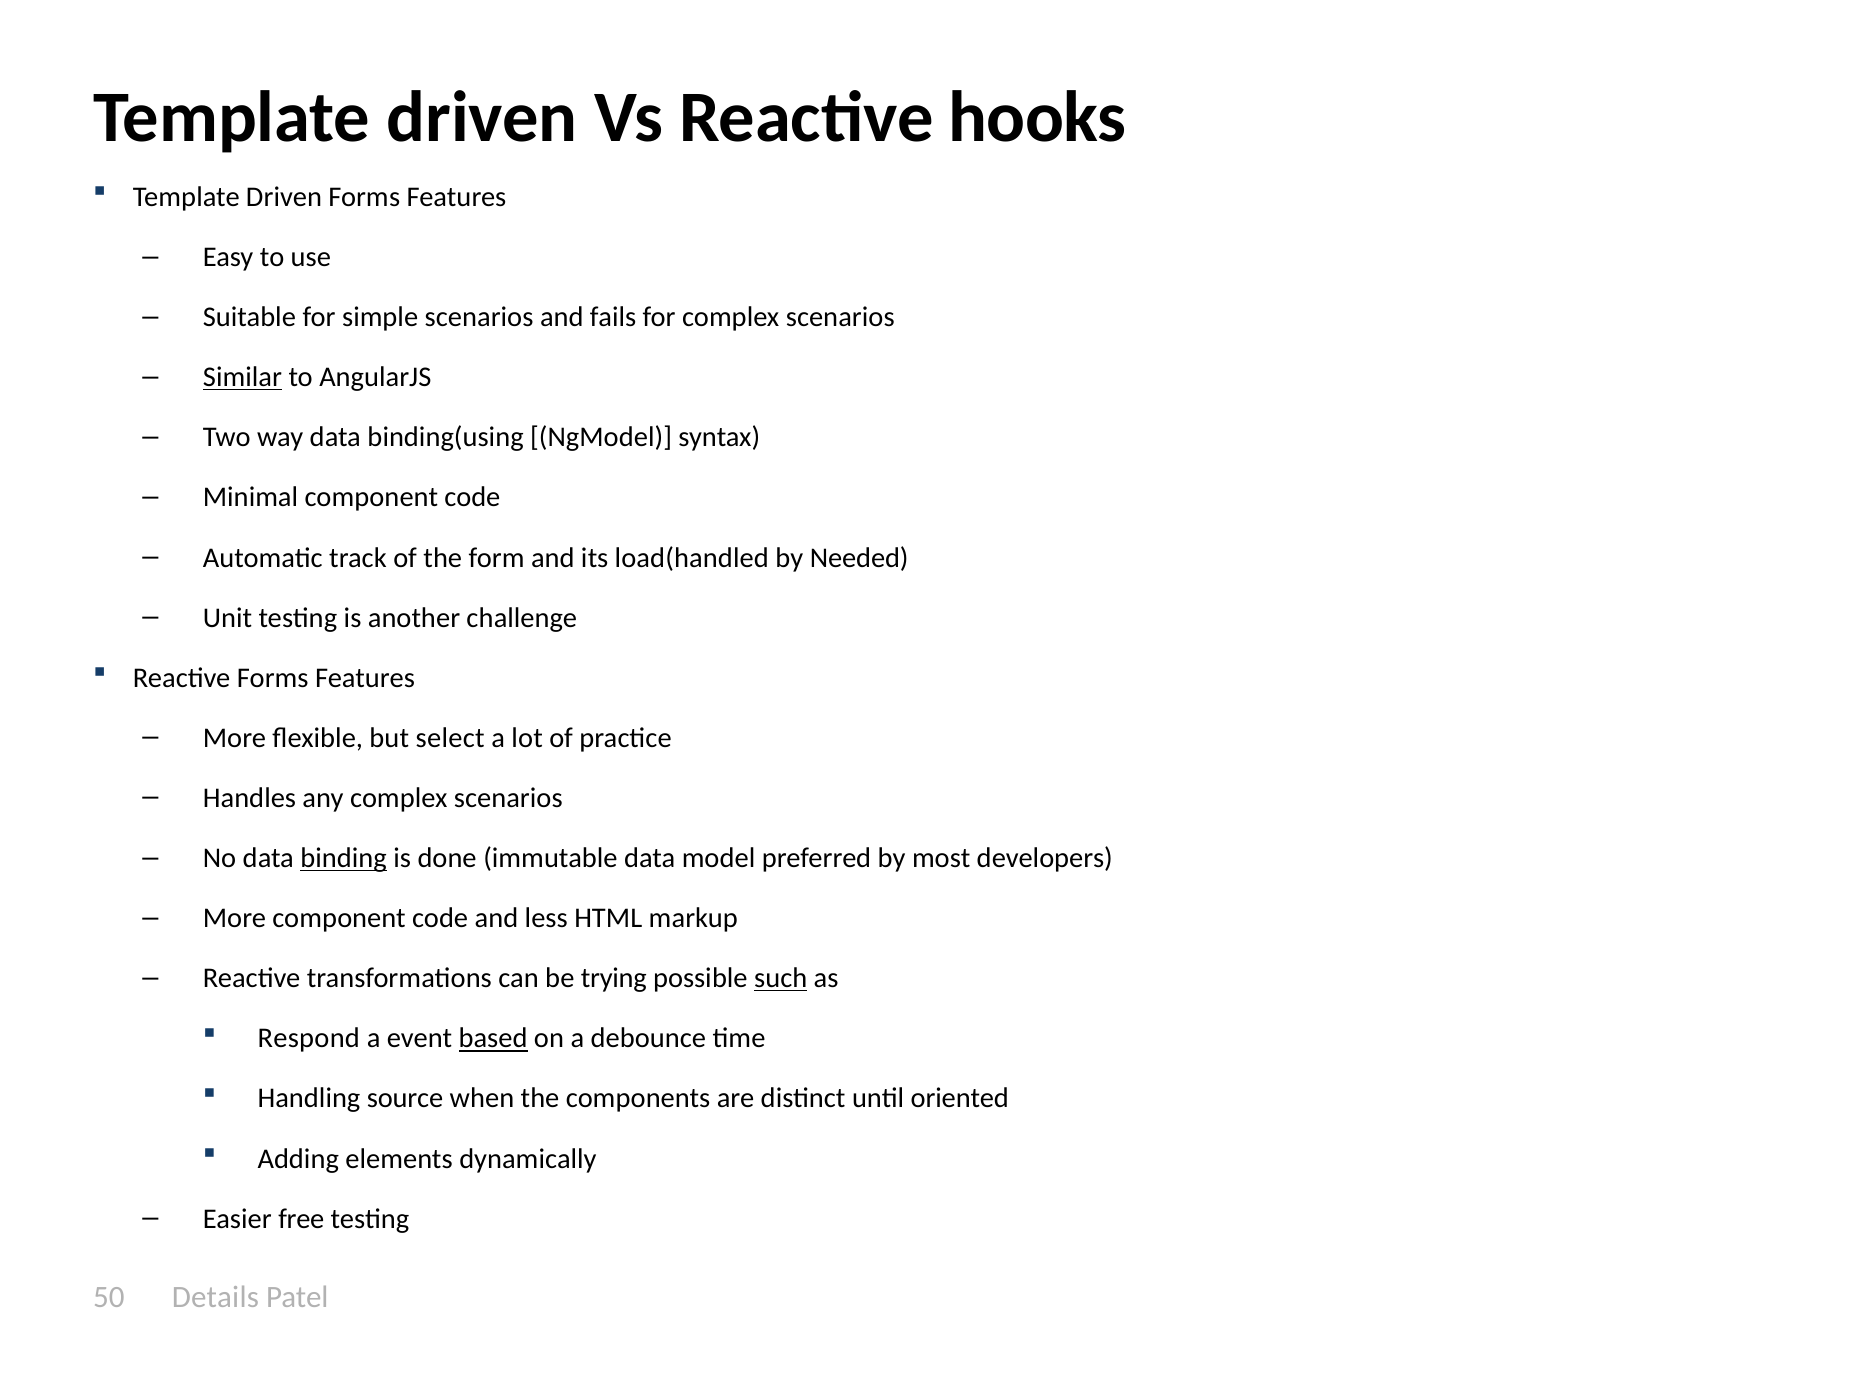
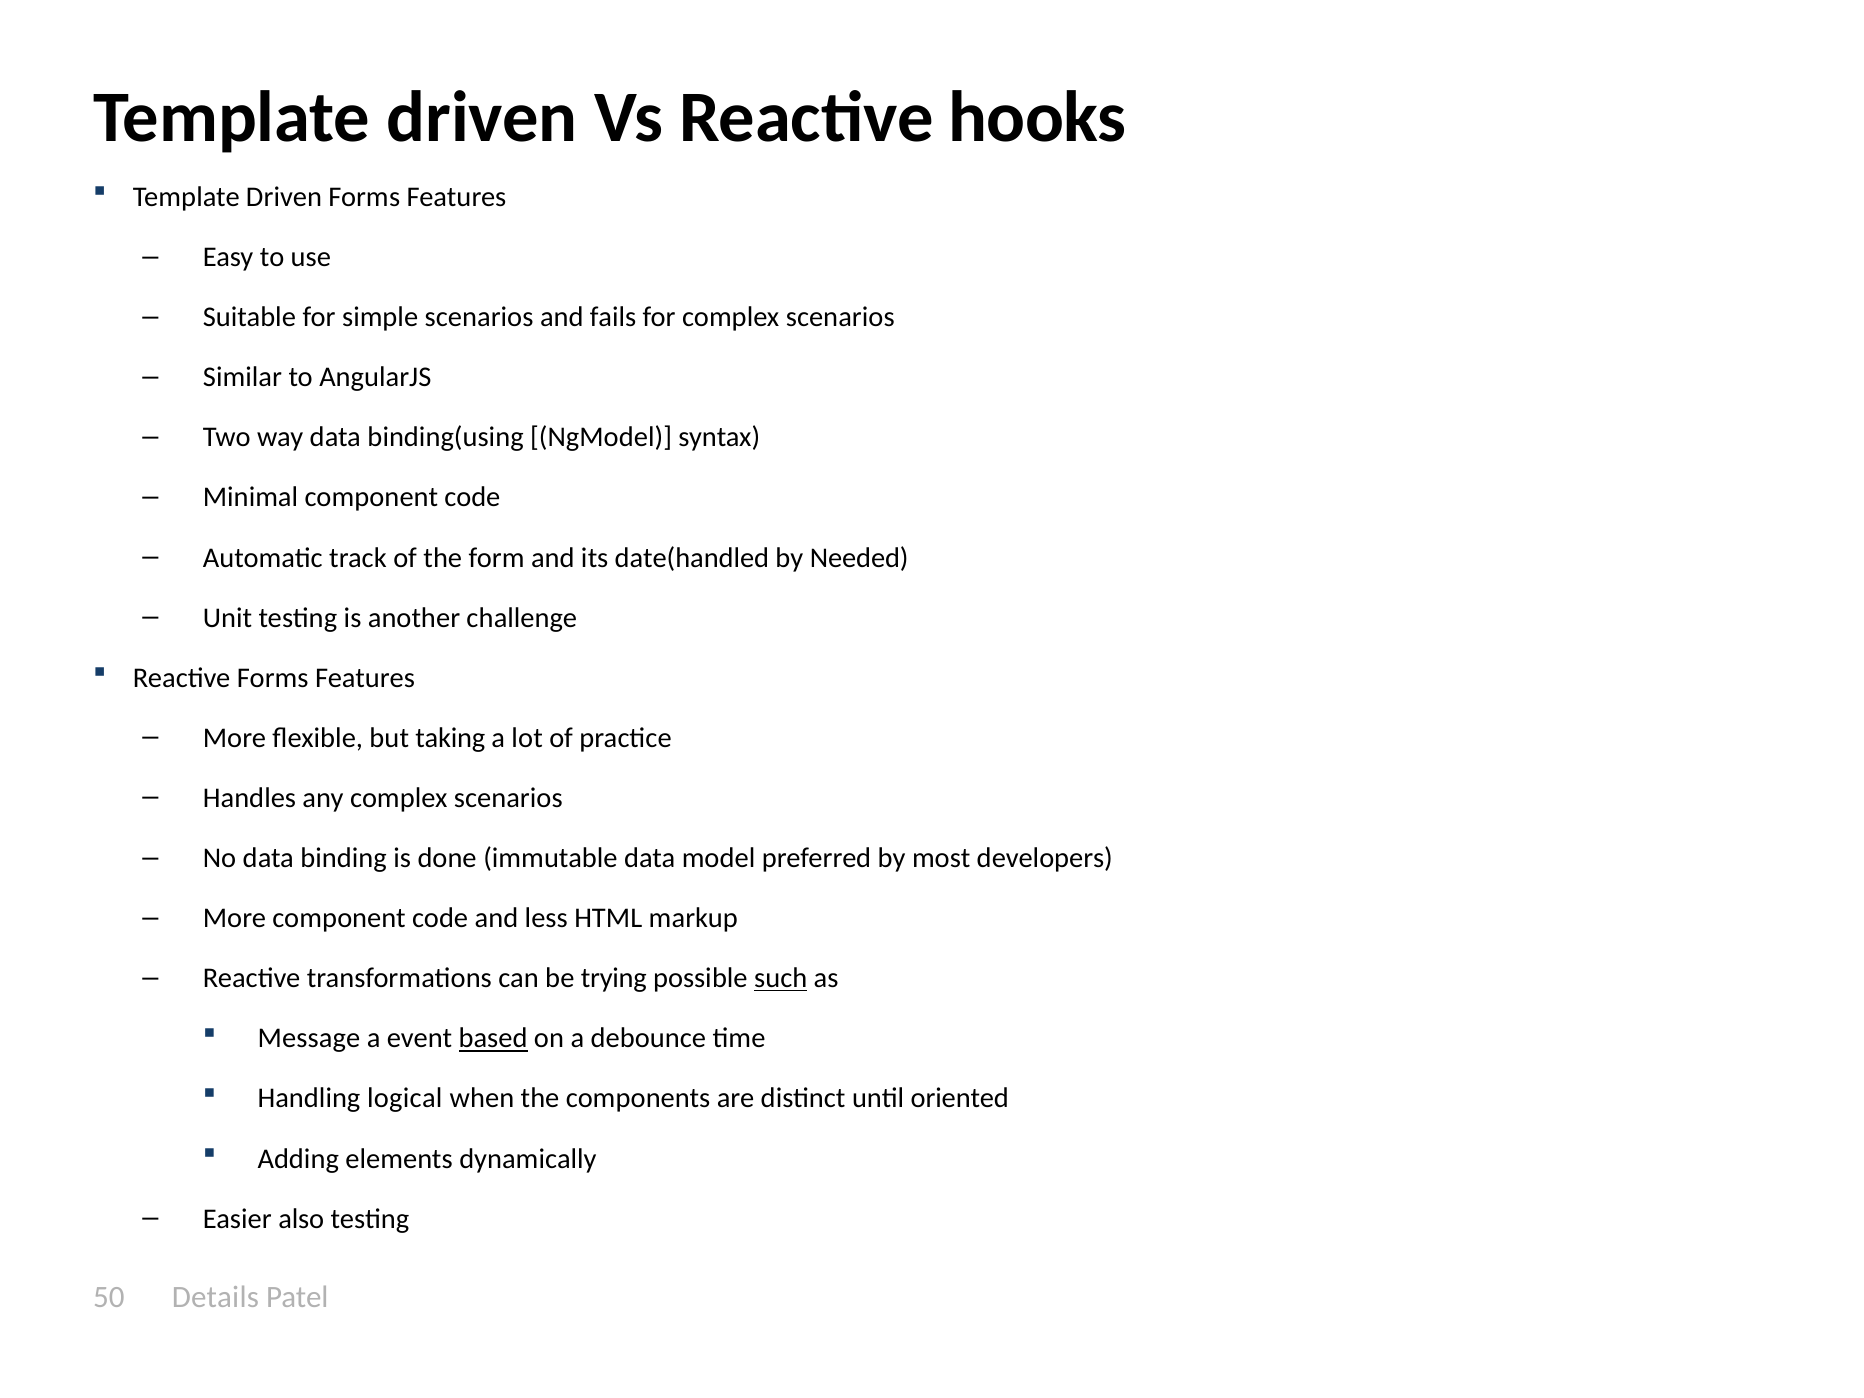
Similar underline: present -> none (242, 377)
load(handled: load(handled -> date(handled (692, 558)
select: select -> taking (450, 738)
binding underline: present -> none (344, 858)
Respond: Respond -> Message (309, 1038)
source: source -> logical (405, 1099)
free: free -> also (301, 1219)
